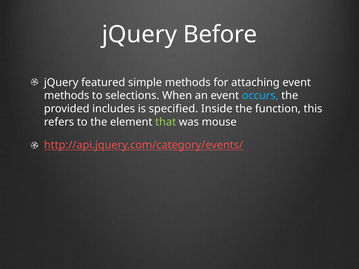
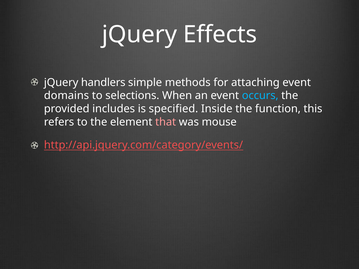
Before: Before -> Effects (220, 34)
featured: featured -> handlers (103, 83)
methods: methods -> domains (67, 96)
that colour: light green -> pink (166, 122)
